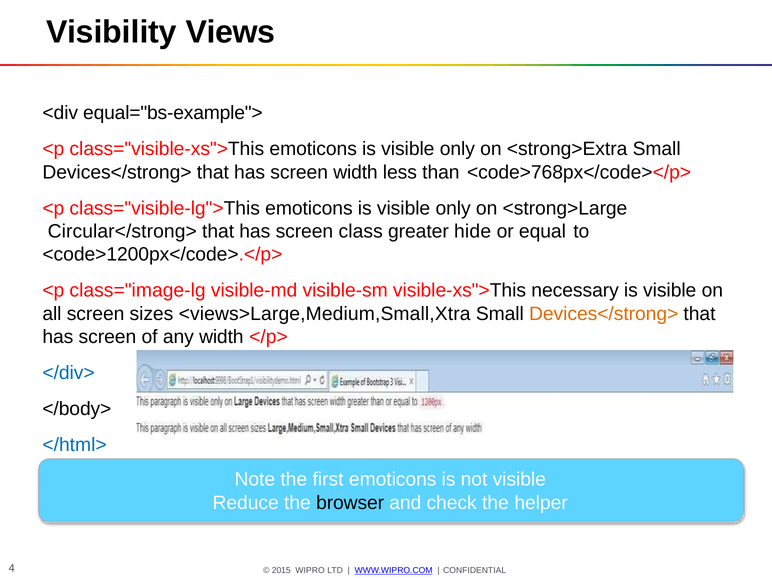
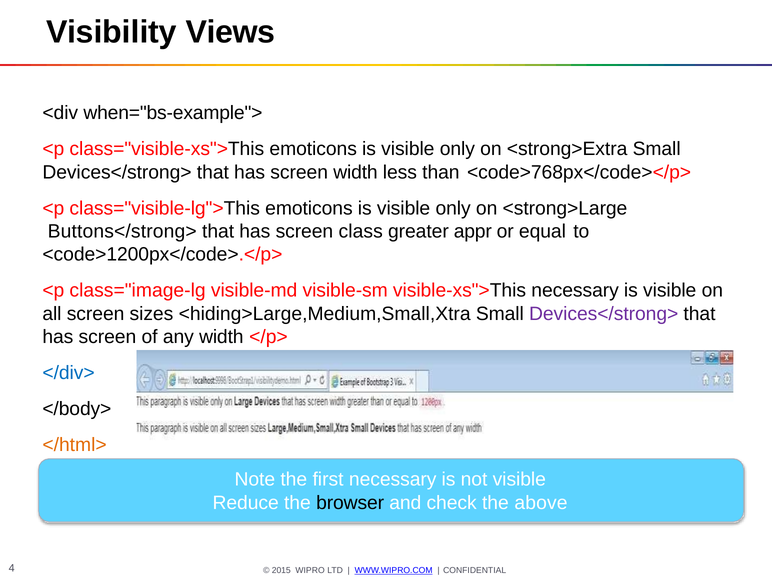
equal="bs-example">: equal="bs-example"> -> when="bs-example"> (173, 113)
Circular</strong>: Circular</strong> -> Buttons</strong> (122, 231)
hide: hide -> appr (473, 231)
<views>Large,Medium,Small,Xtra: <views>Large,Medium,Small,Xtra -> <hiding>Large,Medium,Small,Xtra (325, 314)
Devices</strong> colour: orange -> purple (604, 314)
</html> colour: blue -> orange (75, 445)
first emoticons: emoticons -> necessary (393, 480)
helper: helper -> above (541, 503)
